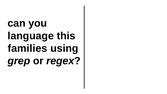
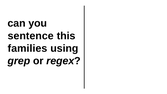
language: language -> sentence (31, 36)
